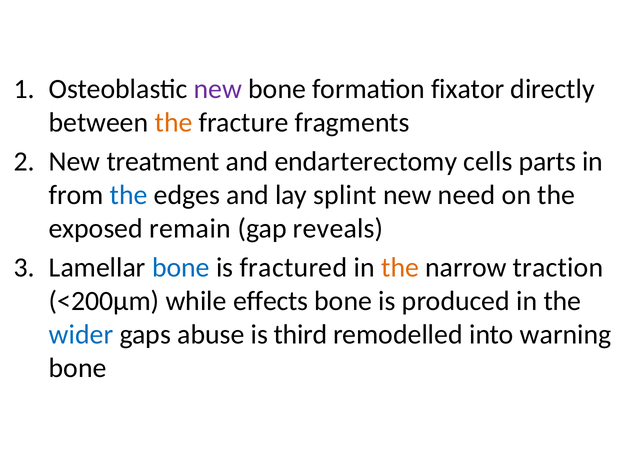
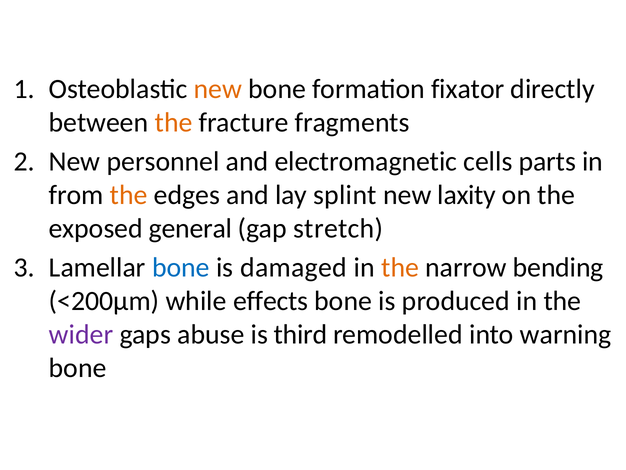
new colour: purple -> orange (218, 89)
treatment: treatment -> personnel (163, 161)
endarterectomy: endarterectomy -> electromagnetic (366, 161)
the colour: blue -> orange (129, 195)
need: need -> laxity (467, 195)
remain: remain -> general (190, 228)
reveals: reveals -> stretch (338, 228)
fractured: fractured -> damaged (293, 267)
traction: traction -> bending (558, 267)
wider colour: blue -> purple (81, 334)
